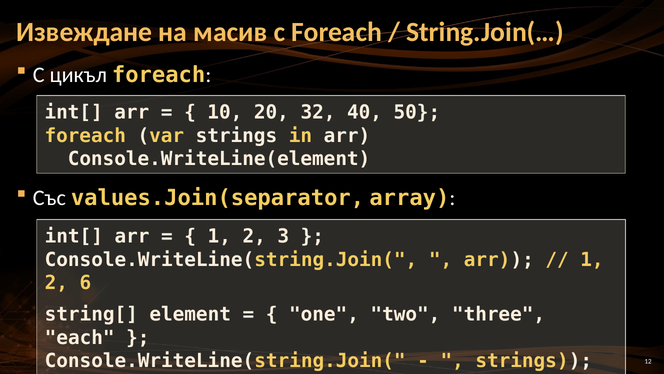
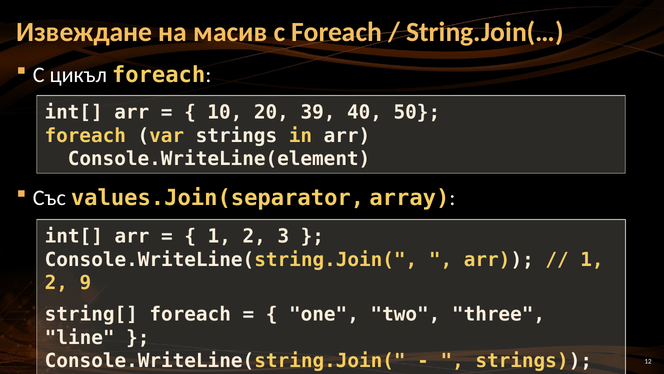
32: 32 -> 39 (318, 112)
6: 6 -> 9 (85, 283)
string[ element: element -> foreach (190, 314)
each: each -> line (80, 337)
